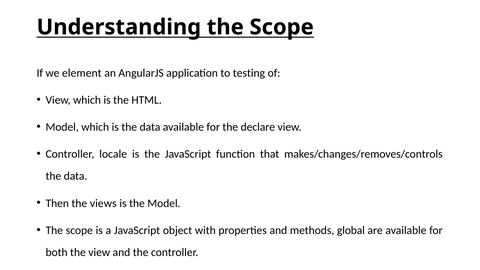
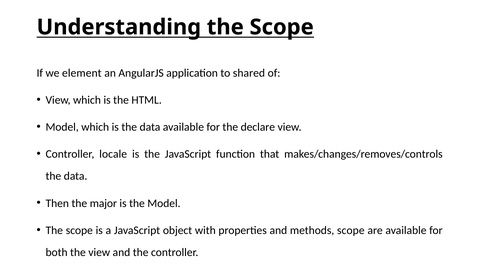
testing: testing -> shared (249, 73)
views: views -> major (103, 203)
methods global: global -> scope (351, 230)
